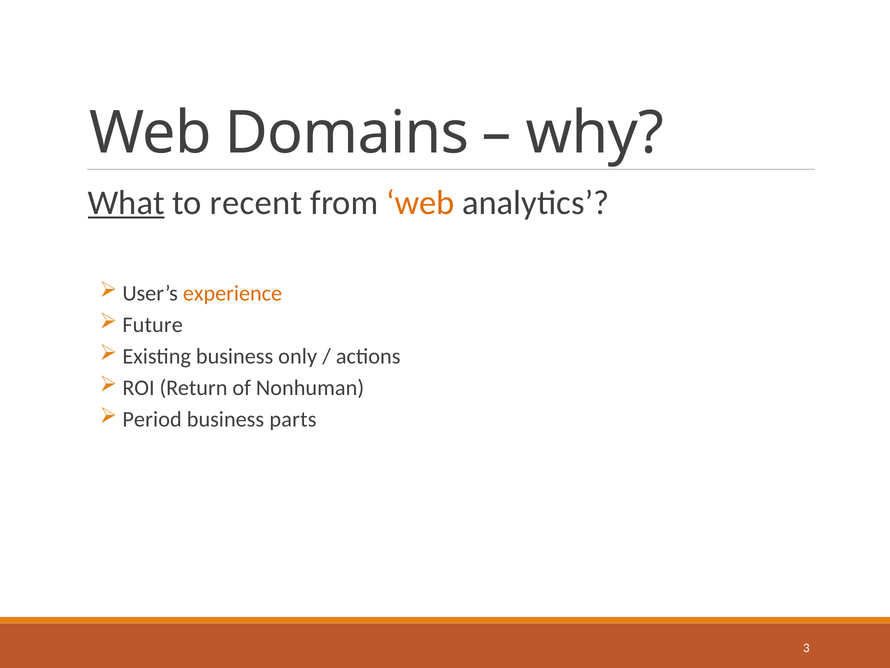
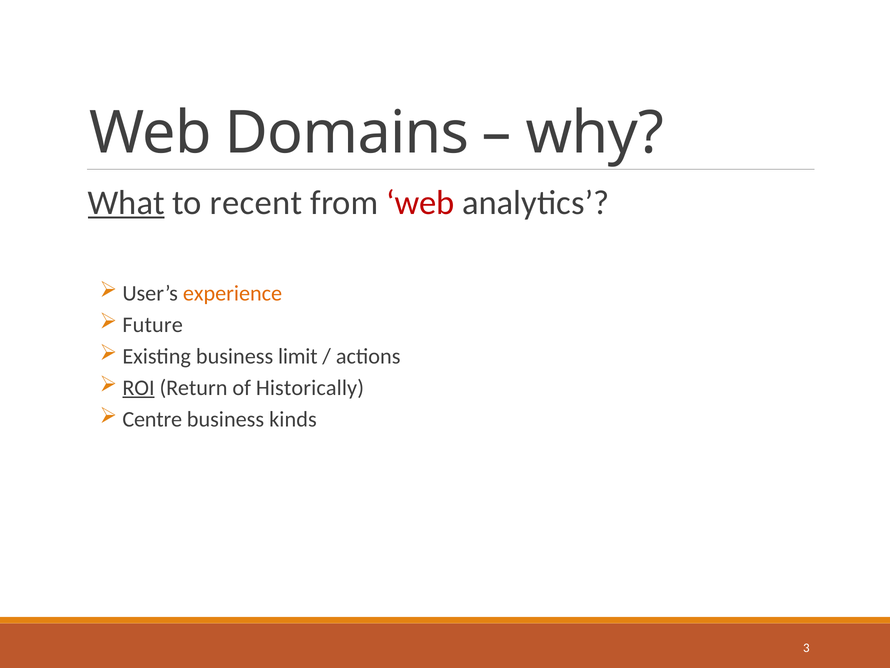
web colour: orange -> red (420, 203)
only: only -> limit (298, 356)
ROI underline: none -> present (138, 387)
Nonhuman: Nonhuman -> Historically (310, 387)
Period: Period -> Centre (152, 419)
parts: parts -> kinds (293, 419)
